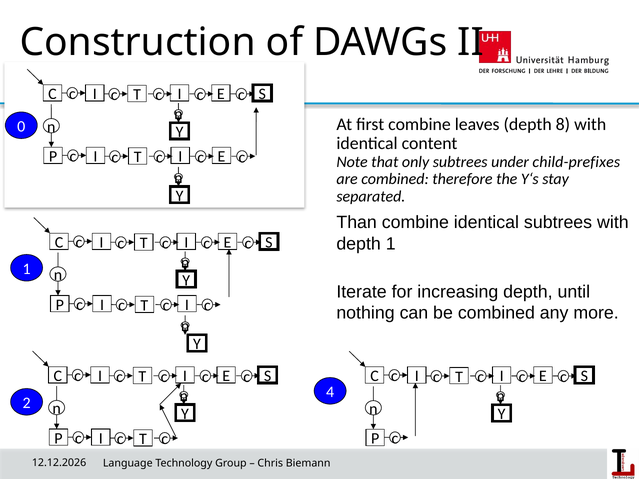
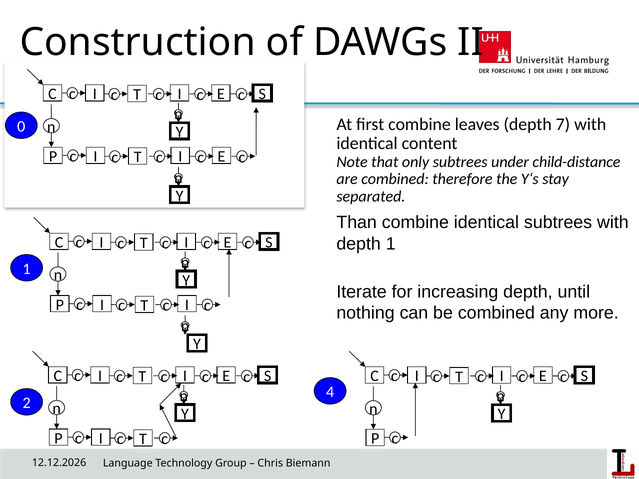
8: 8 -> 7 (563, 124)
child-prefixes: child-prefixes -> child-distance (576, 162)
